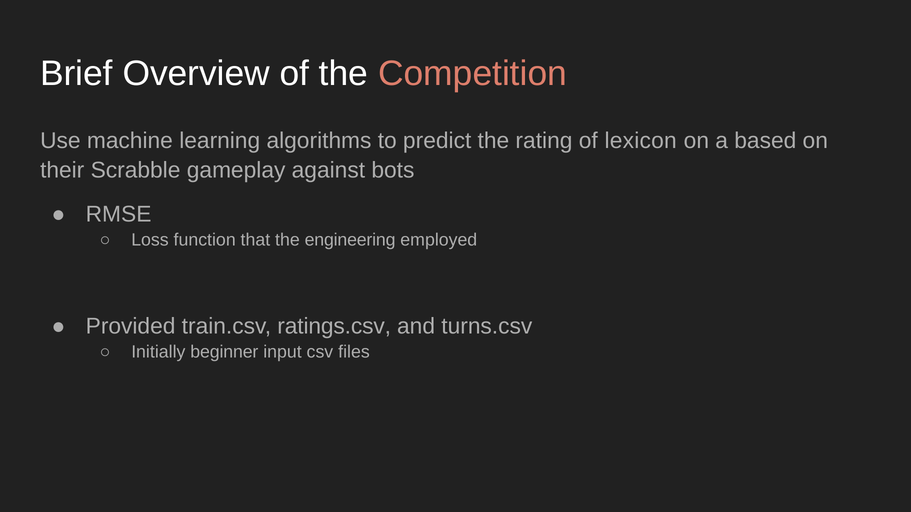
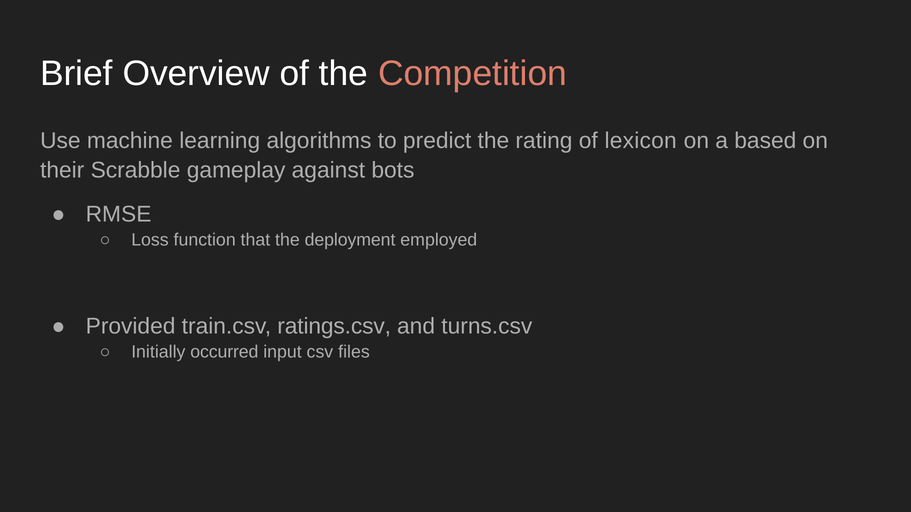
engineering: engineering -> deployment (350, 240)
beginner: beginner -> occurred (224, 352)
